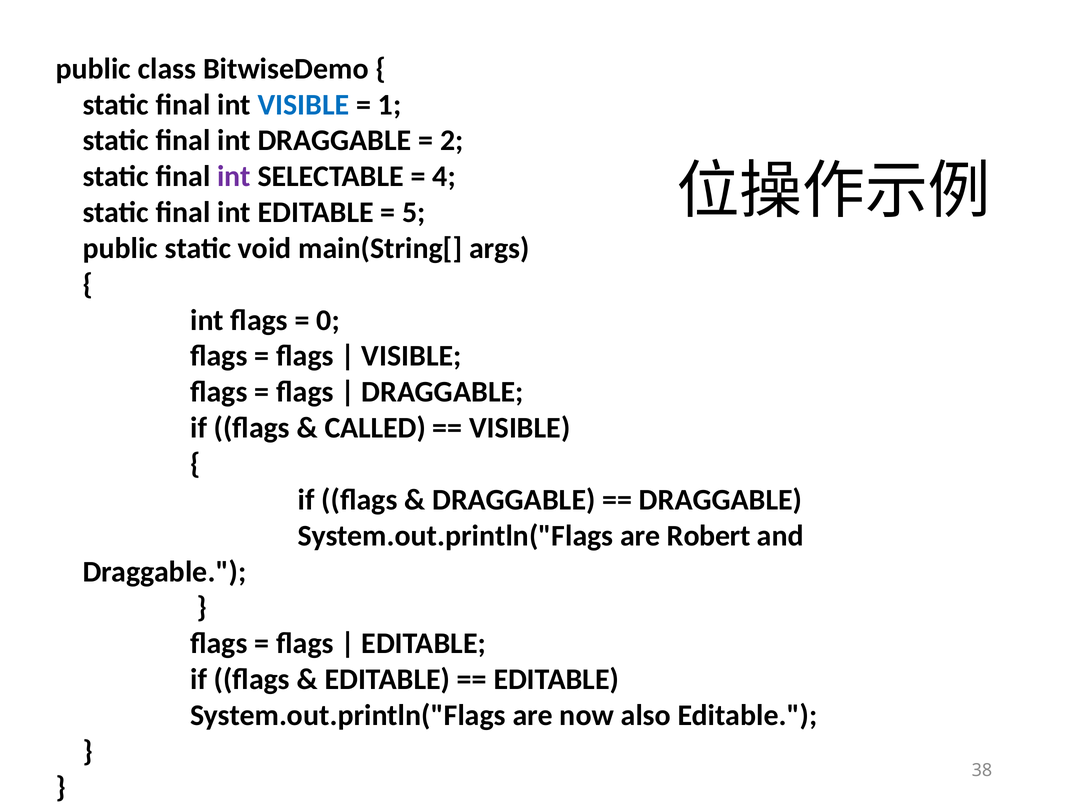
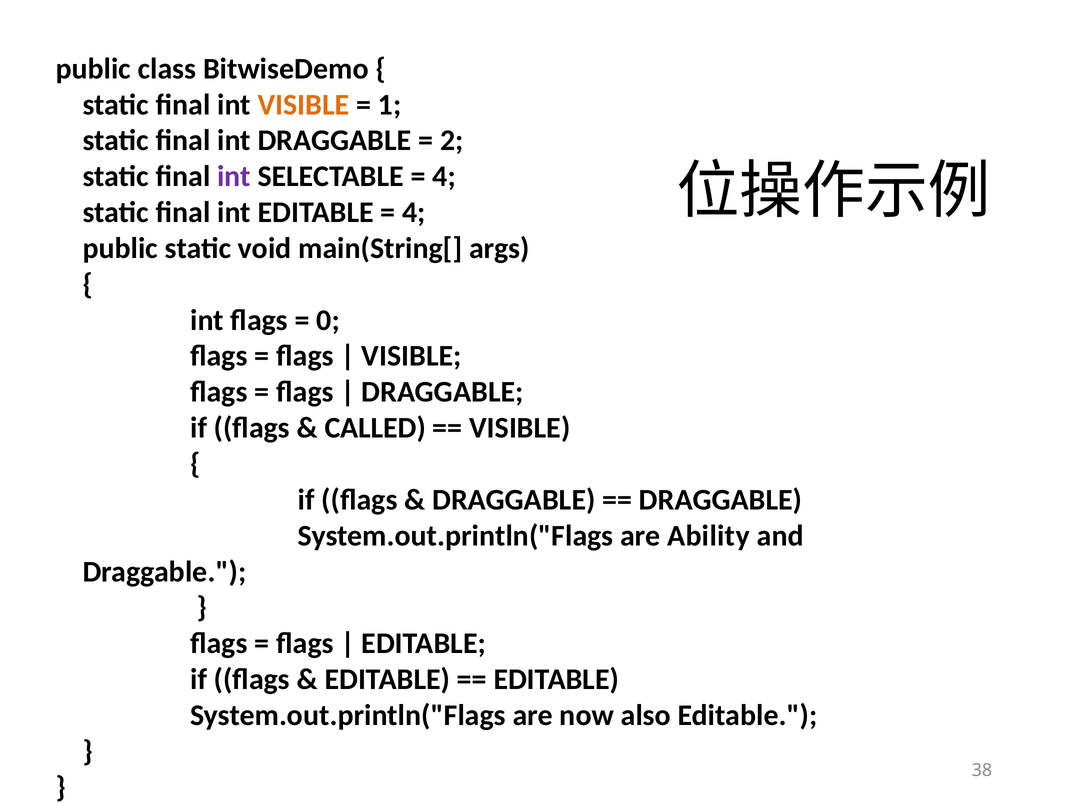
VISIBLE colour: blue -> orange (303, 105)
5: 5 -> 4 (414, 212)
Robert: Robert -> Ability (708, 536)
